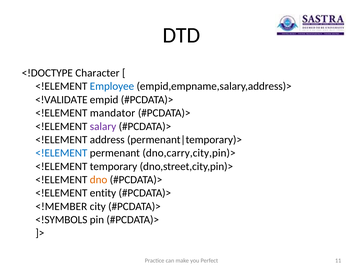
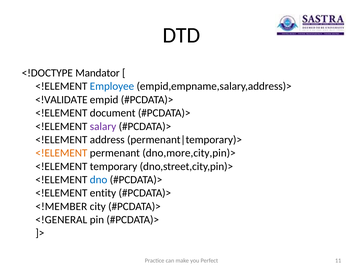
Character: Character -> Mandator (98, 73)
mandator: mandator -> document (113, 113)
<!ELEMENT colour: blue -> orange (61, 153)
dno,carry,city,pin)>: dno,carry,city,pin)> -> dno,more,city,pin)> (189, 153)
dno colour: orange -> blue (99, 179)
<!SYMBOLS: <!SYMBOLS -> <!GENERAL (61, 219)
